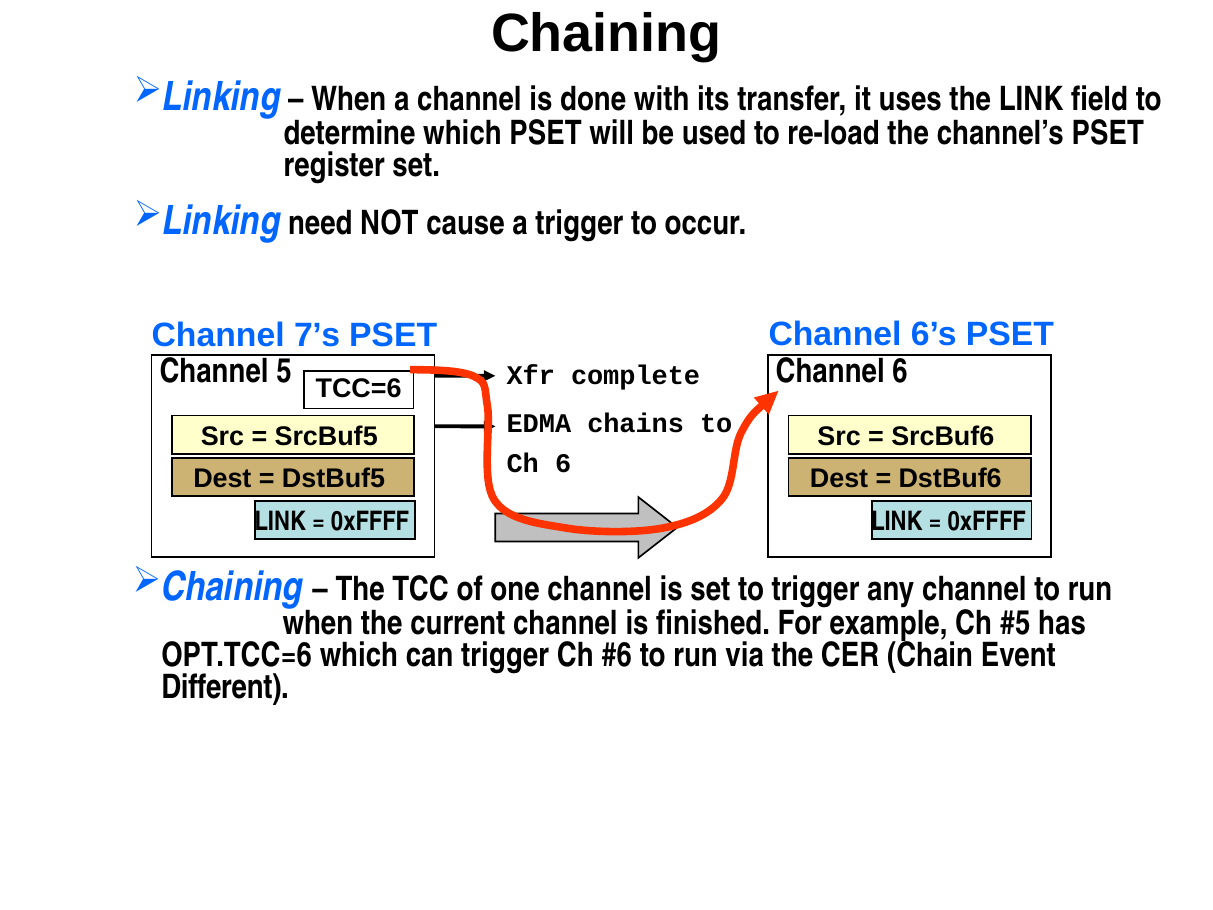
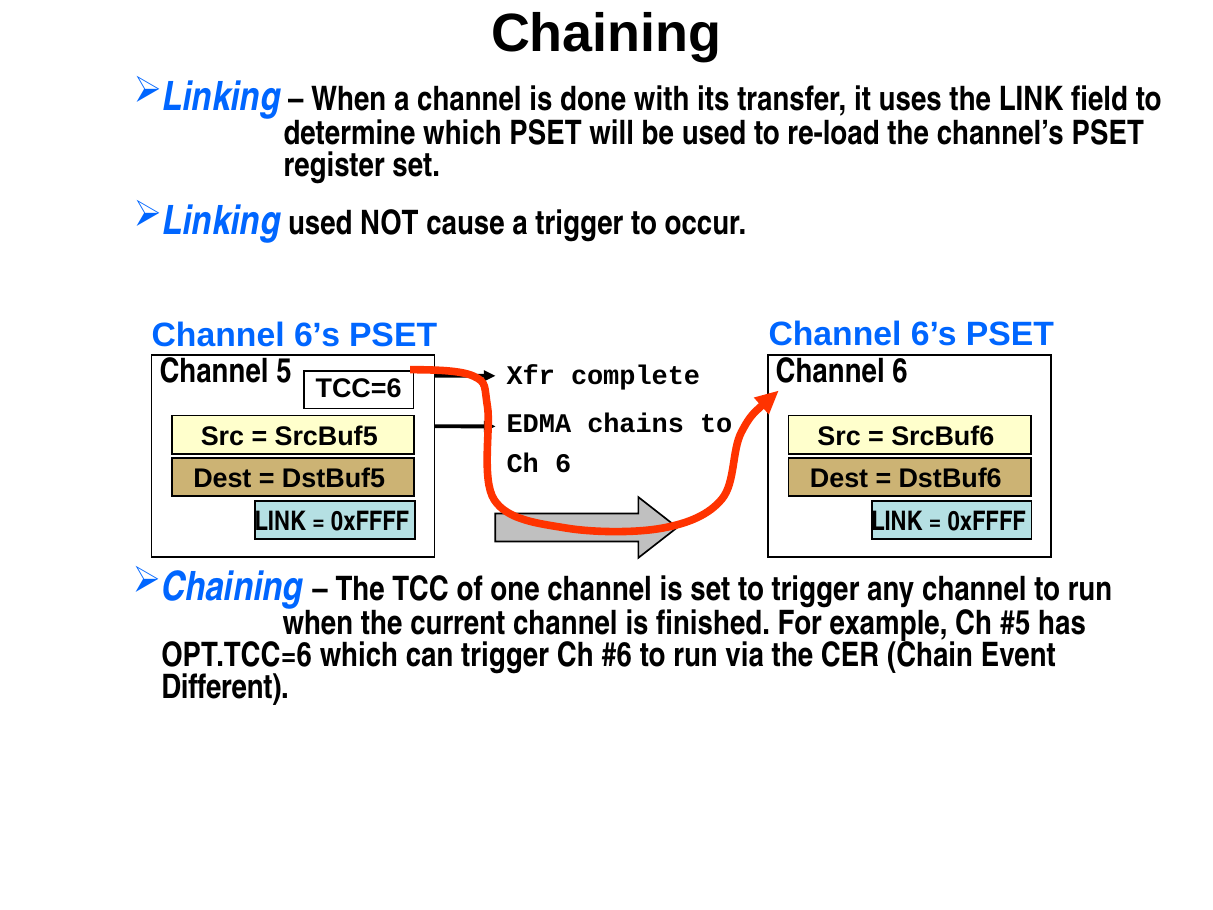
Linking need: need -> used (320, 223)
7’s: 7’s -> 6’s (317, 335)
